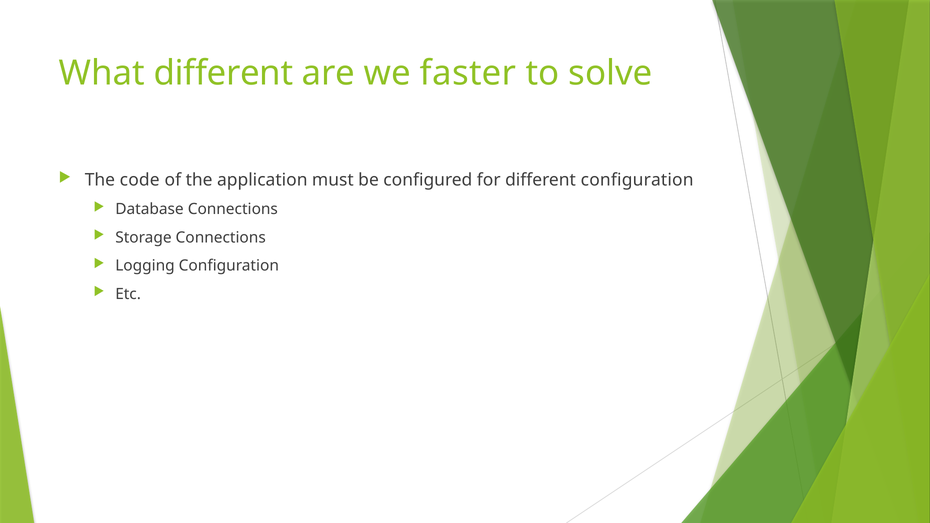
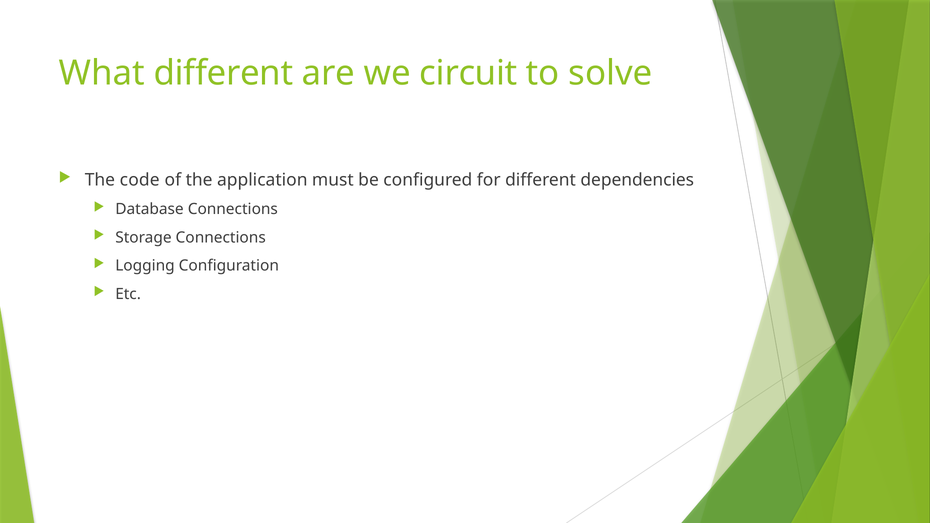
faster: faster -> circuit (468, 73)
different configuration: configuration -> dependencies (637, 180)
